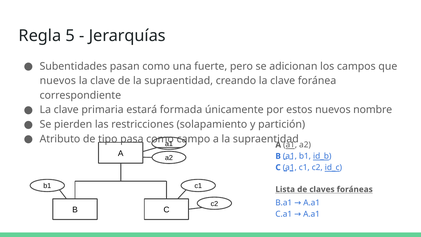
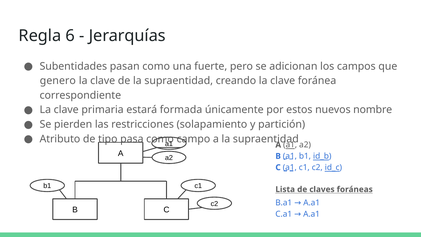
5: 5 -> 6 (70, 36)
nuevos: nuevos -> genero (58, 81)
